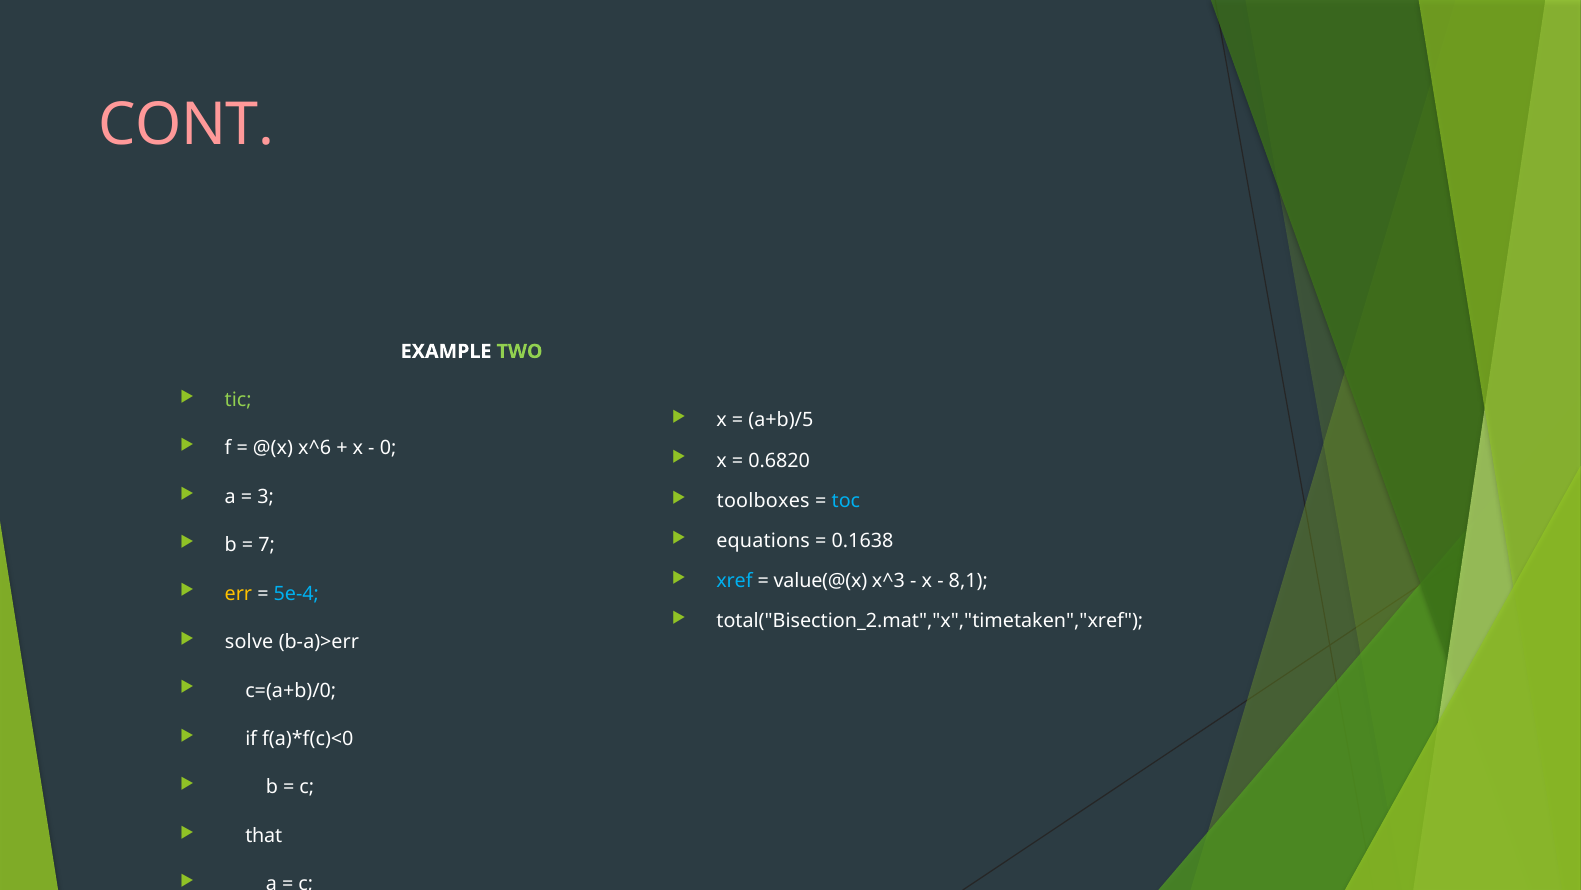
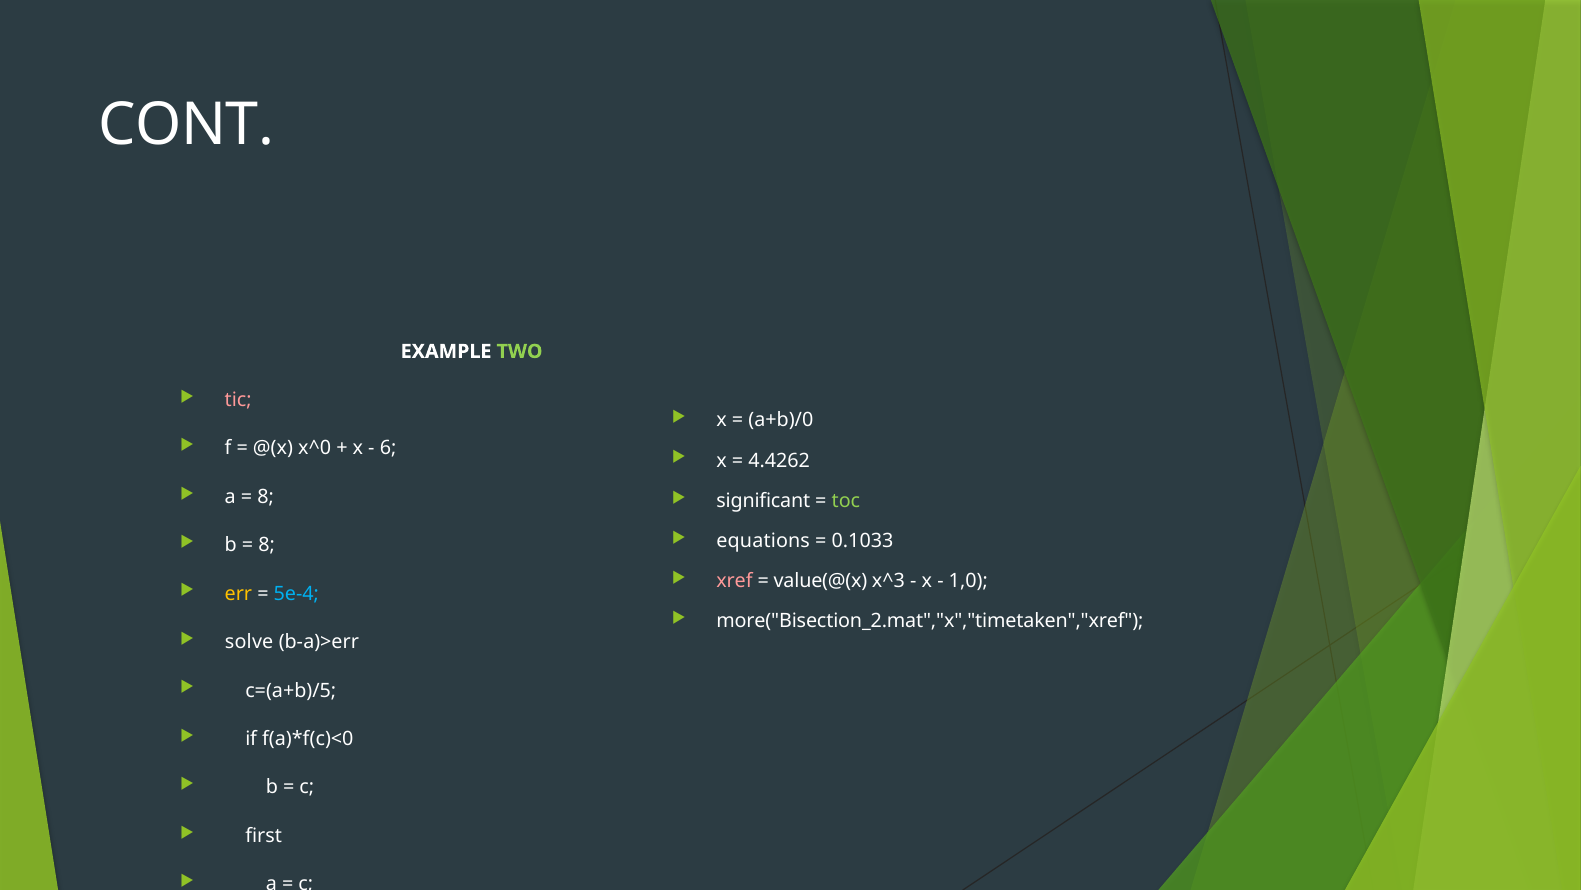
CONT colour: pink -> white (186, 125)
tic colour: light green -> pink (238, 400)
a+b)/5: a+b)/5 -> a+b)/0 (781, 420)
x^6: x^6 -> x^0 (315, 448)
0: 0 -> 6 (388, 448)
0.6820: 0.6820 -> 4.4262 (779, 460)
3: 3 -> 8 (266, 496)
toolboxes: toolboxes -> significant (763, 500)
toc colour: light blue -> light green (846, 500)
0.1638: 0.1638 -> 0.1033 (863, 541)
7: 7 -> 8 (267, 545)
xref colour: light blue -> pink (734, 581)
8,1: 8,1 -> 1,0 (968, 581)
total("Bisection_2.mat","x","timetaken","xref: total("Bisection_2.mat","x","timetaken","xref -> more("Bisection_2.mat","x","timetaken","xref (930, 621)
c=(a+b)/0: c=(a+b)/0 -> c=(a+b)/5 (291, 690)
that: that -> first (264, 835)
